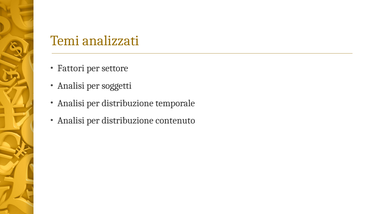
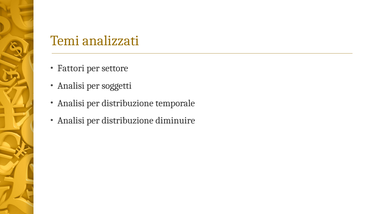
contenuto: contenuto -> diminuire (175, 121)
